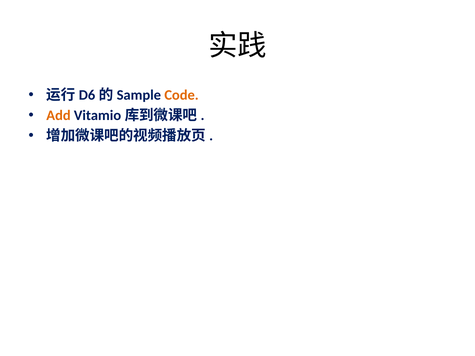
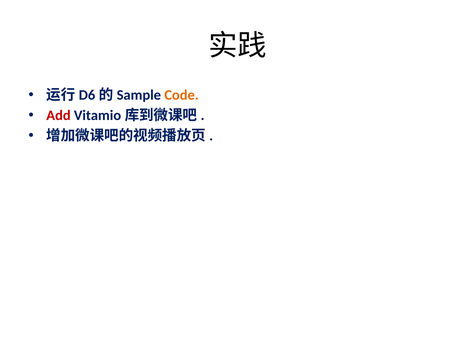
Add colour: orange -> red (58, 115)
